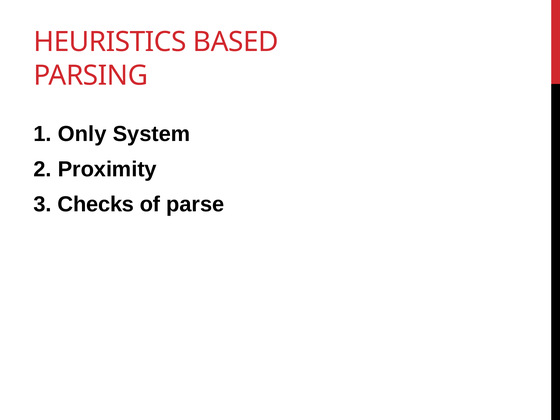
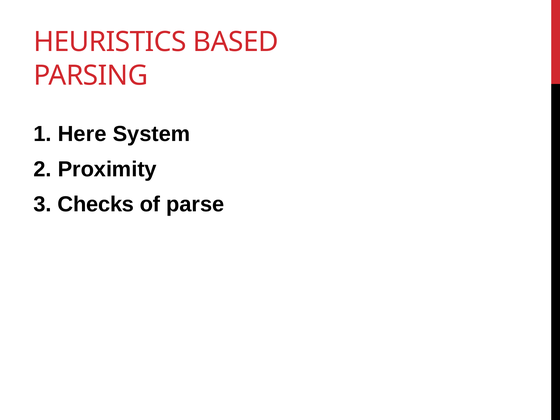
Only: Only -> Here (82, 134)
